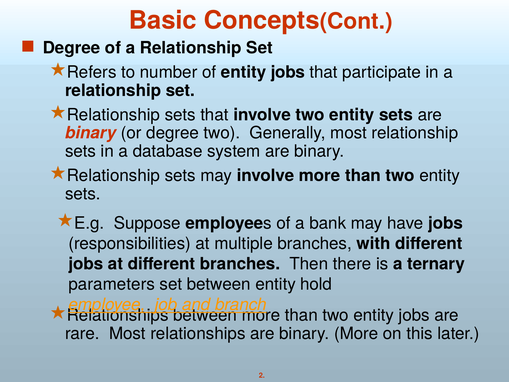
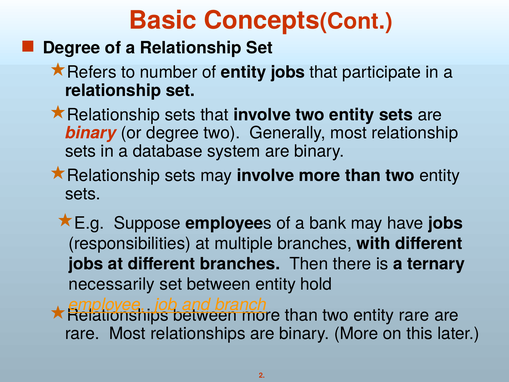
parameters: parameters -> necessarily (112, 284)
two entity jobs: jobs -> rare (414, 315)
